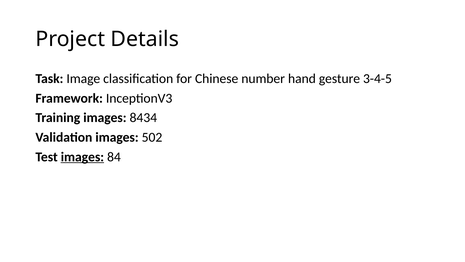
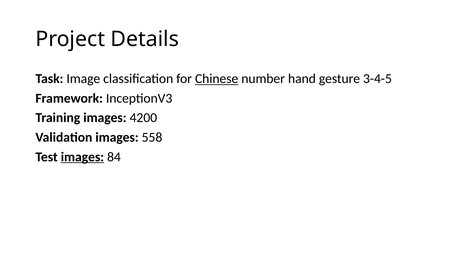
Chinese underline: none -> present (217, 79)
8434: 8434 -> 4200 (143, 118)
502: 502 -> 558 (152, 137)
